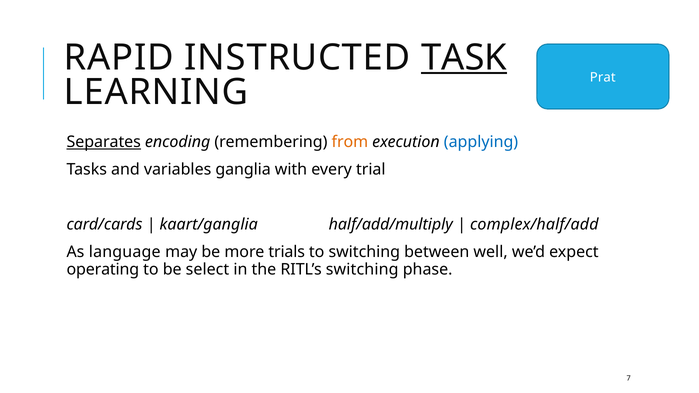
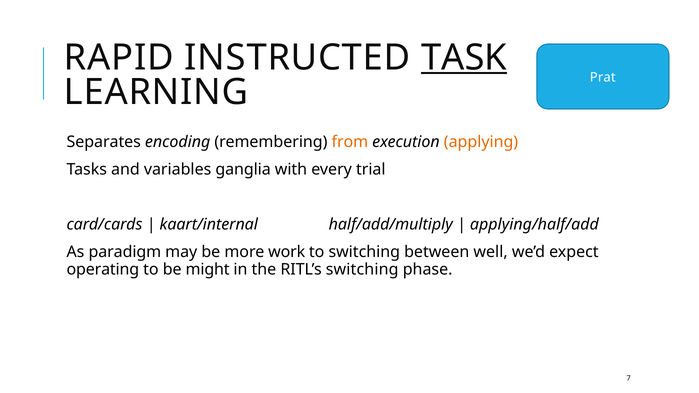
Separates underline: present -> none (104, 142)
applying colour: blue -> orange (481, 142)
kaart/ganglia: kaart/ganglia -> kaart/internal (209, 225)
complex/half/add: complex/half/add -> applying/half/add (534, 225)
language: language -> paradigm (125, 252)
trials: trials -> work (287, 252)
select: select -> might (208, 269)
